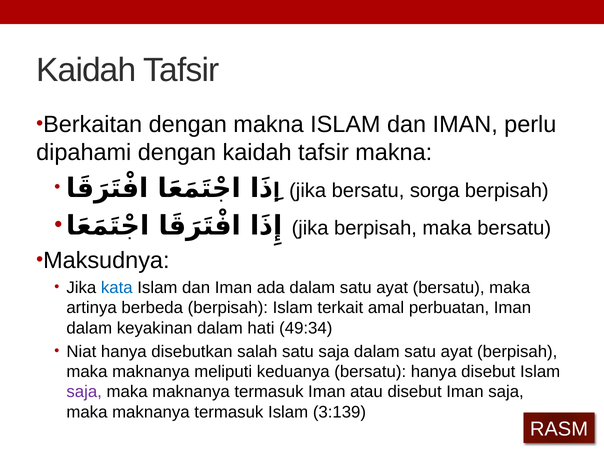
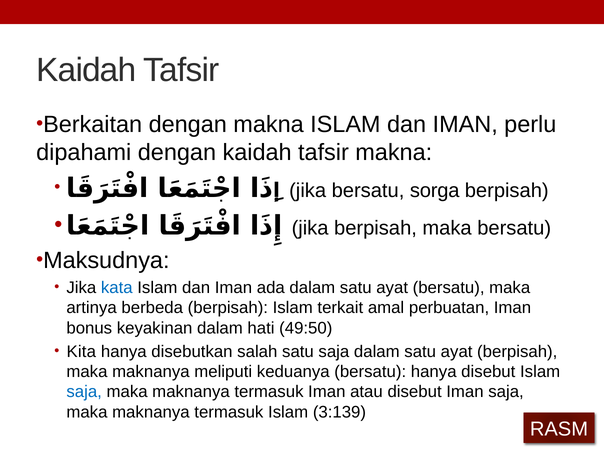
dalam: dalam -> bonus (89, 328)
49:34: 49:34 -> 49:50 (306, 328)
Niat: Niat -> Kita (81, 352)
saja colour: purple -> blue (84, 392)
